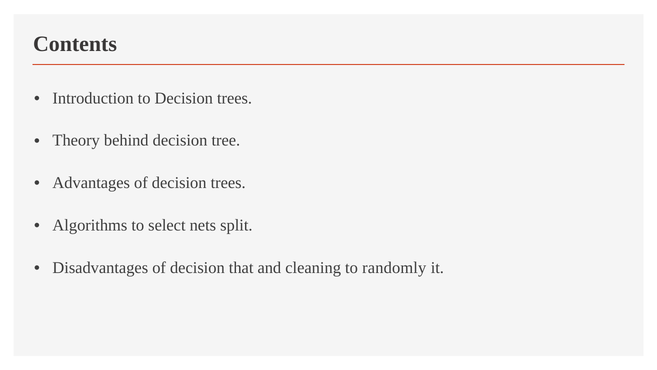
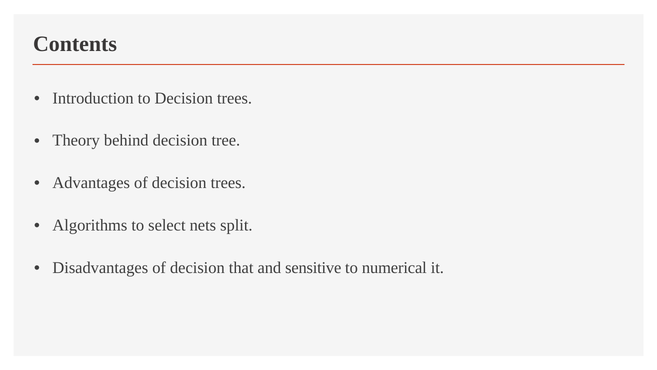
cleaning: cleaning -> sensitive (313, 267)
randomly: randomly -> numerical (394, 267)
